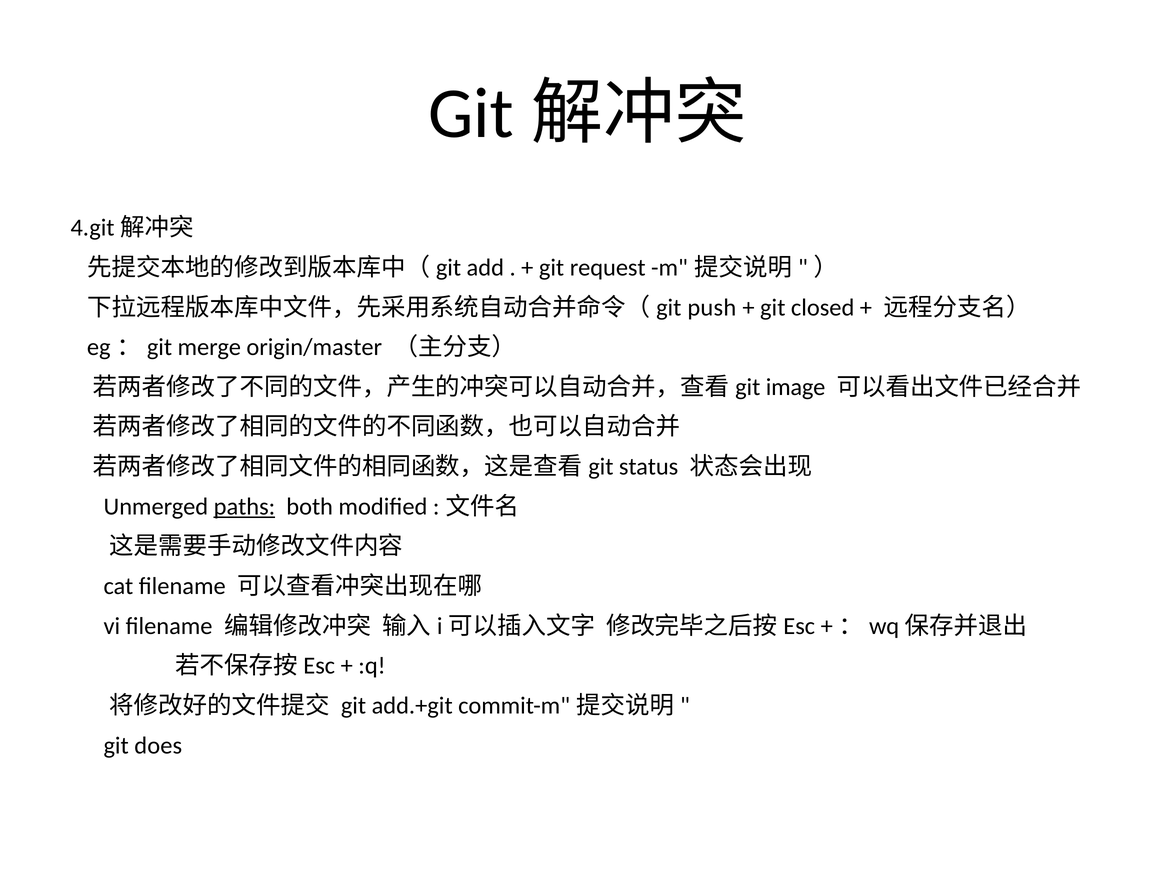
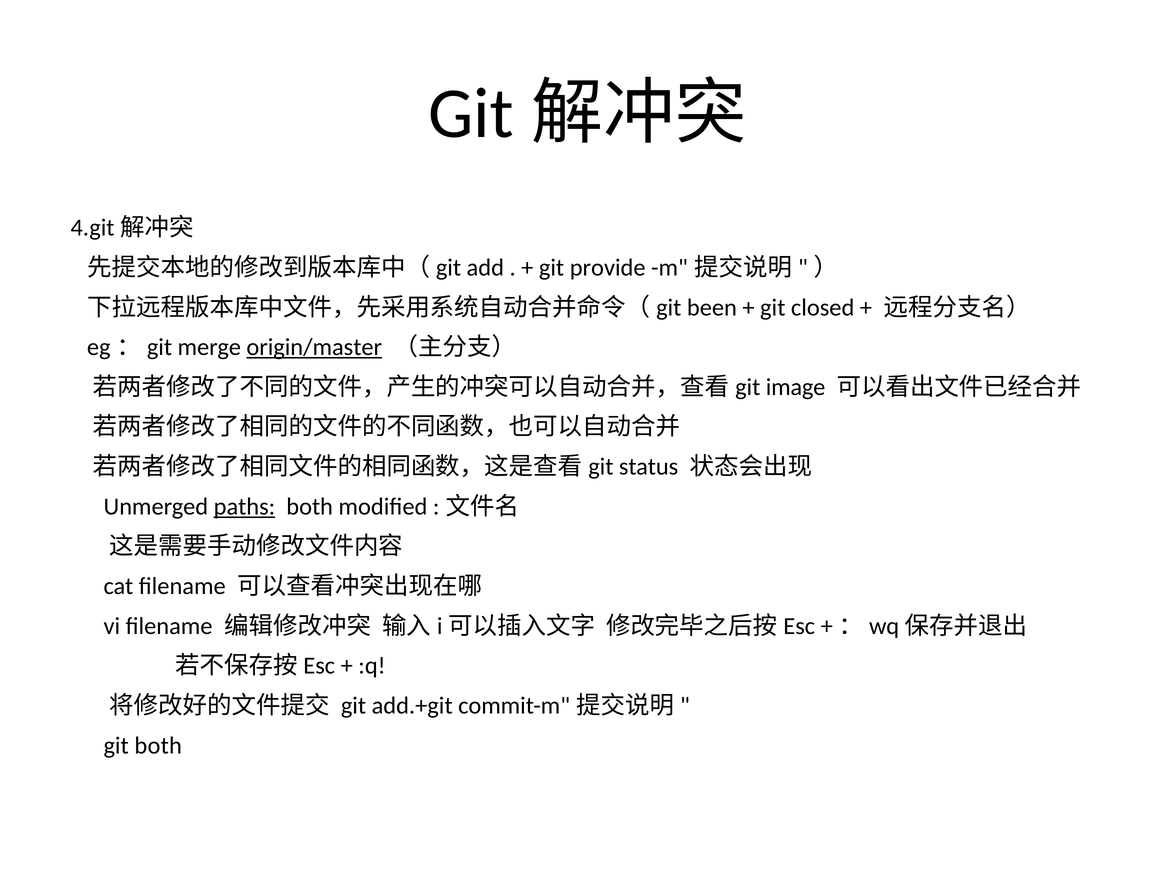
request: request -> provide (608, 268)
push: push -> been (712, 308)
origin/master underline: none -> present (314, 347)
git does: does -> both (158, 746)
